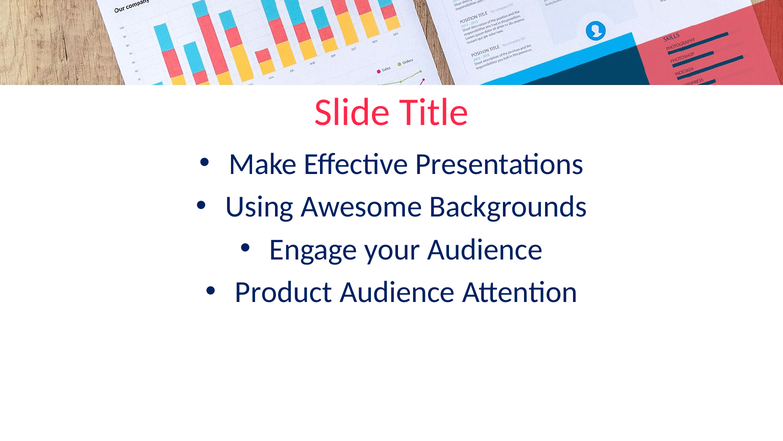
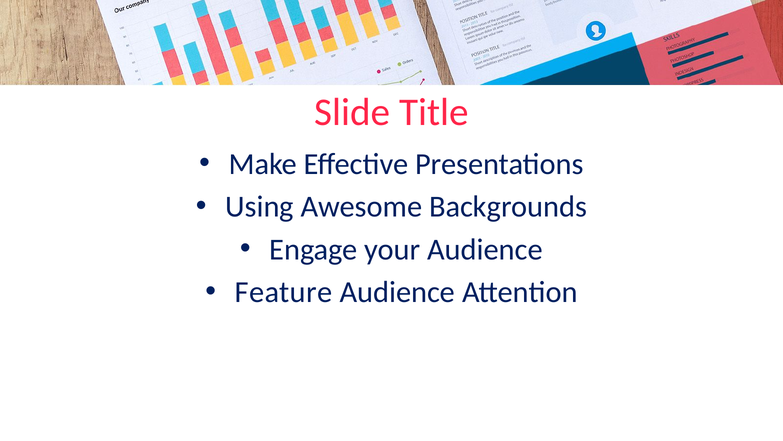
Product: Product -> Feature (284, 292)
